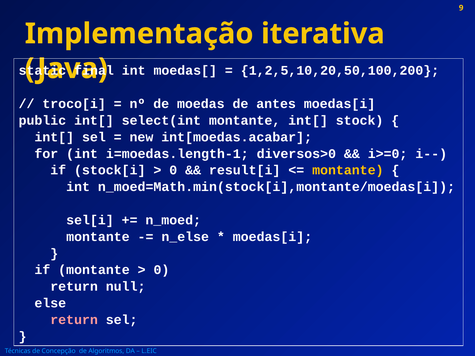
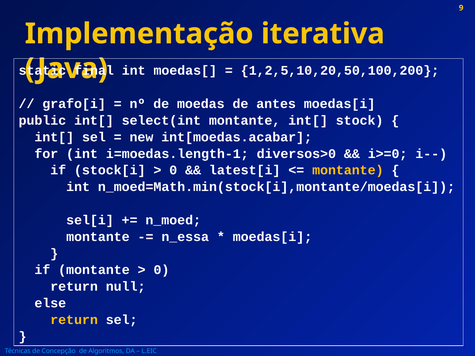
troco[i: troco[i -> grafo[i (74, 104)
result[i: result[i -> latest[i (245, 170)
n_else: n_else -> n_essa (185, 237)
return colour: pink -> yellow (74, 320)
